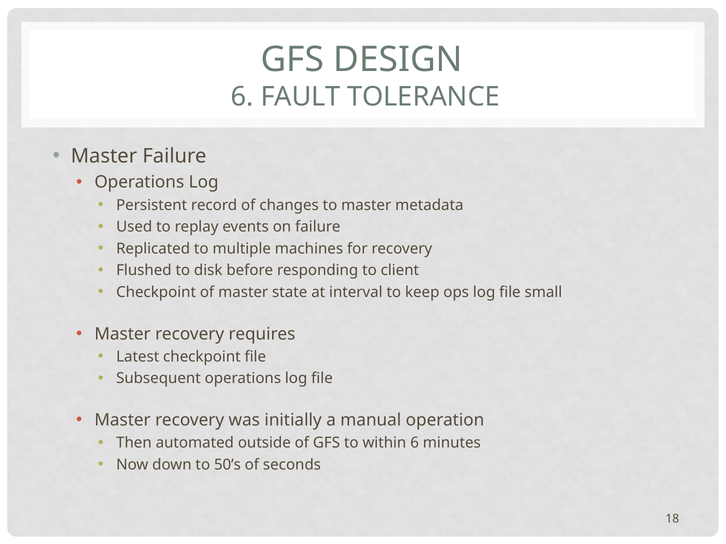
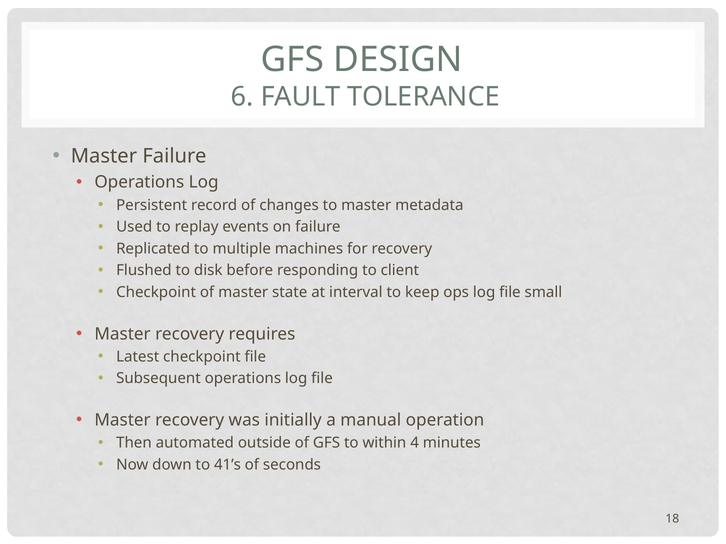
within 6: 6 -> 4 (415, 443)
50’s: 50’s -> 41’s (228, 465)
